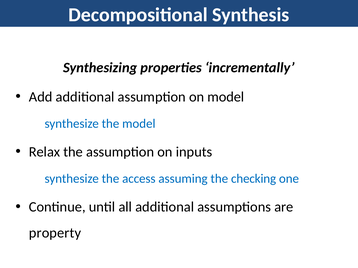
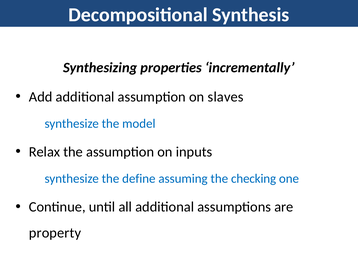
on model: model -> slaves (226, 97)
access: access -> define (139, 179)
